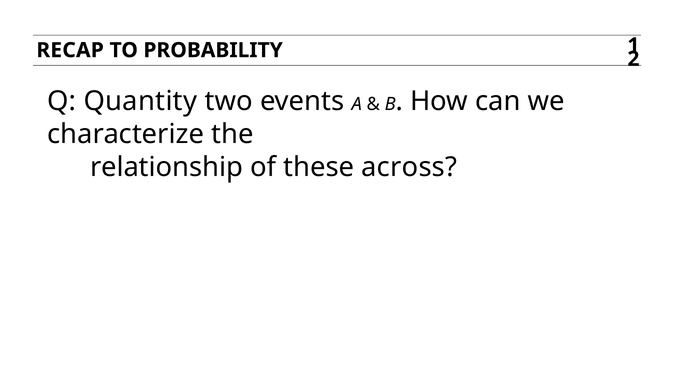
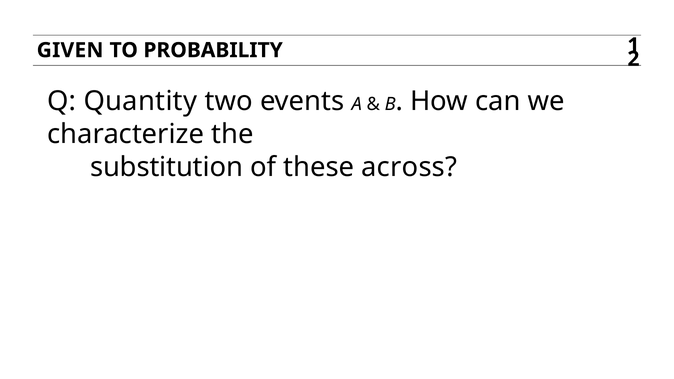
RECAP: RECAP -> GIVEN (70, 50)
relationship: relationship -> substitution (167, 167)
